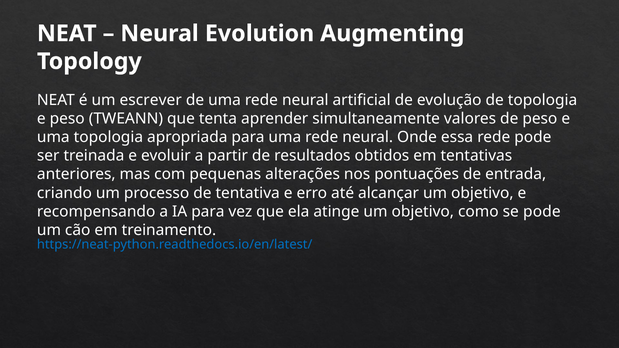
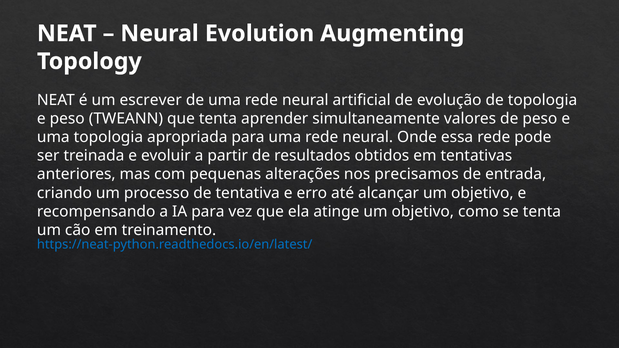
pontuações: pontuações -> precisamos (417, 174)
se pode: pode -> tenta (542, 212)
